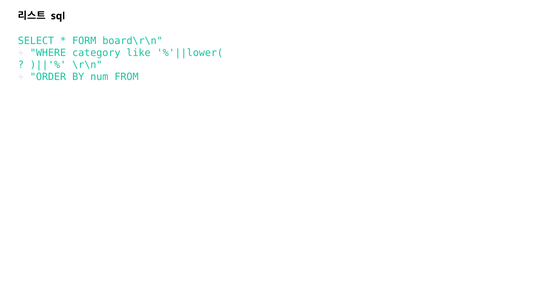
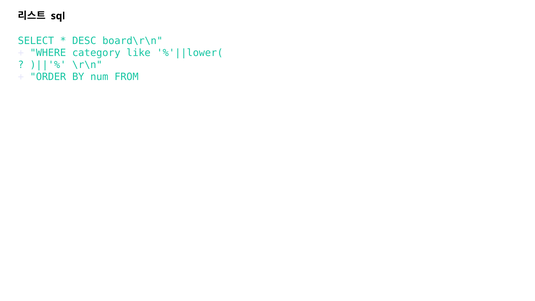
FORM: FORM -> DESC (84, 41)
